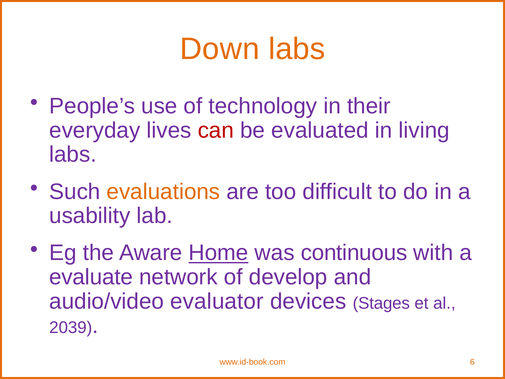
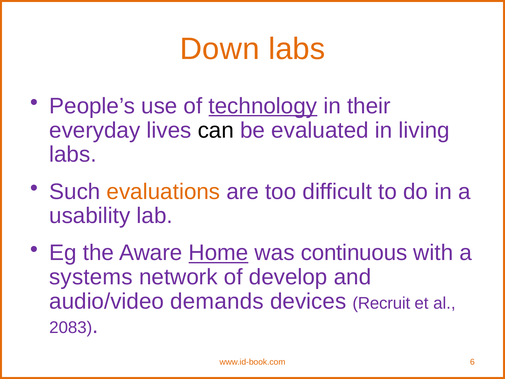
technology underline: none -> present (263, 106)
can colour: red -> black (216, 130)
evaluate: evaluate -> systems (91, 277)
evaluator: evaluator -> demands (217, 301)
Stages: Stages -> Recruit (381, 303)
2039: 2039 -> 2083 (71, 327)
